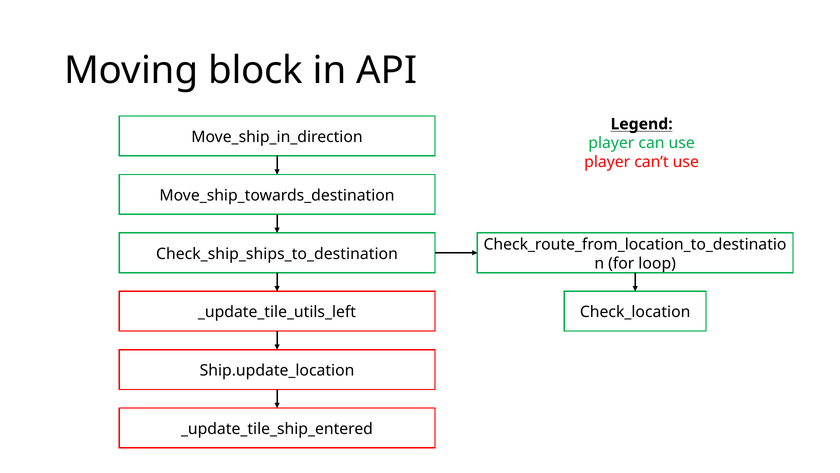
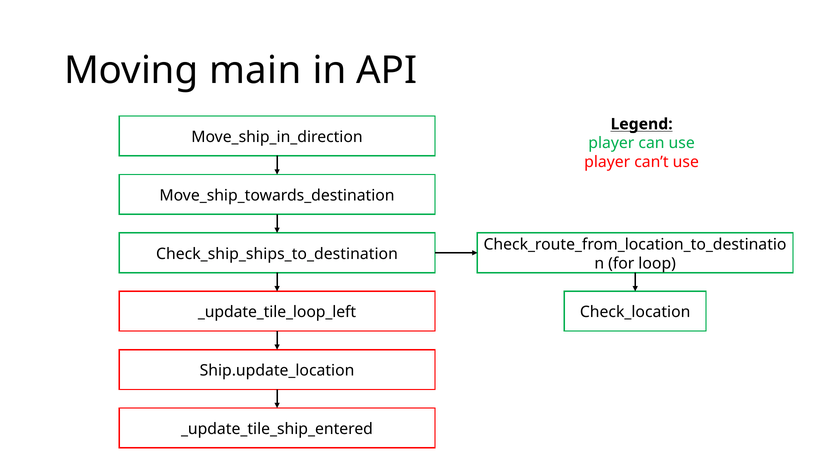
block: block -> main (255, 71)
_update_tile_utils_left: _update_tile_utils_left -> _update_tile_loop_left (277, 312)
